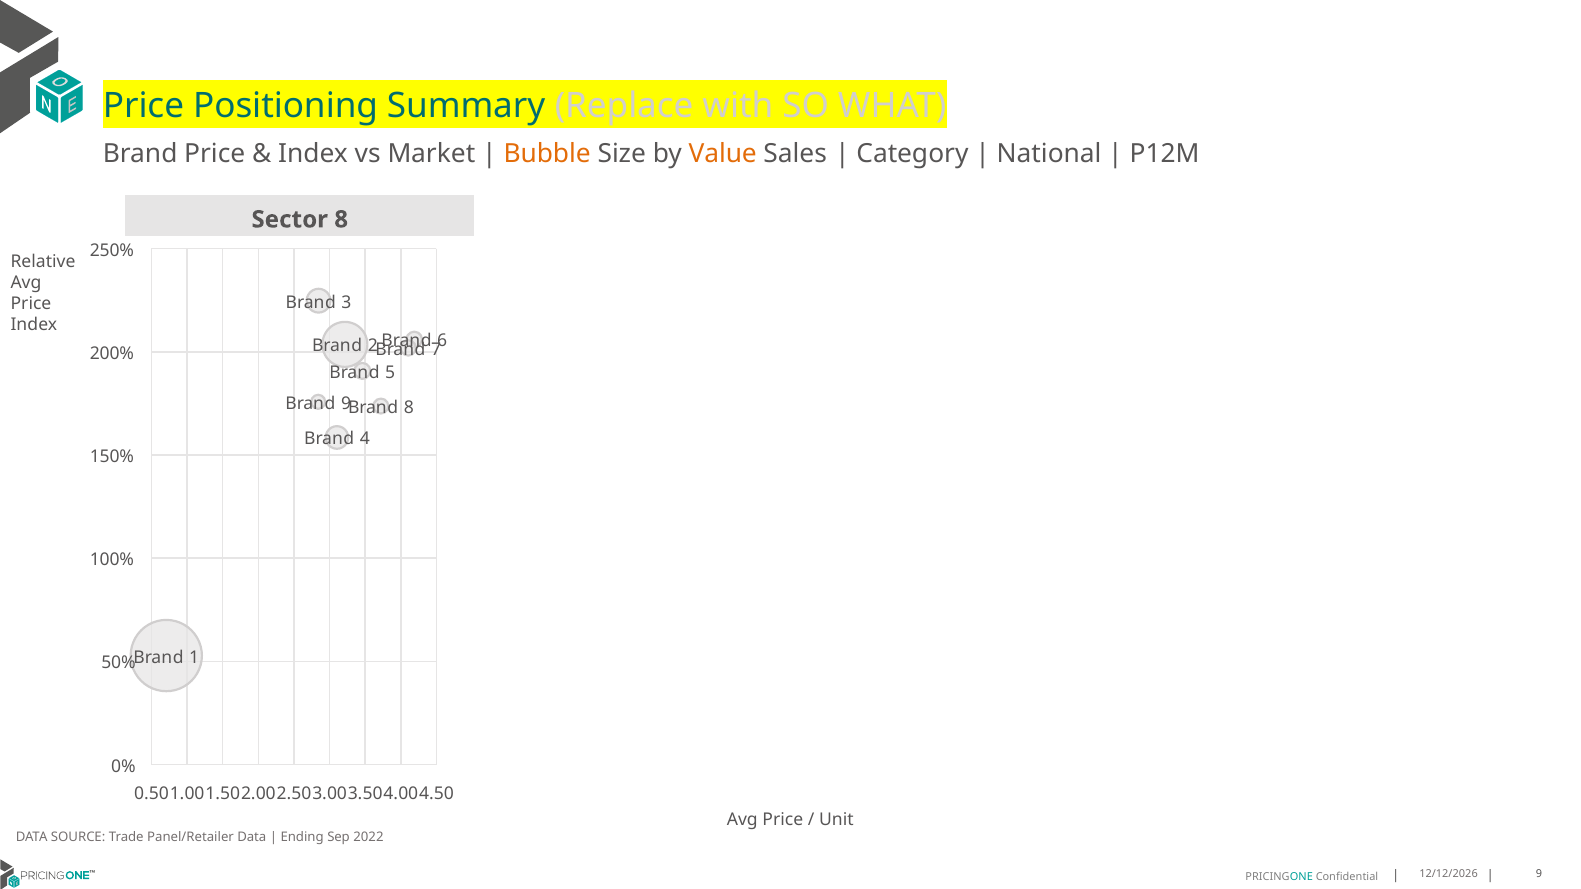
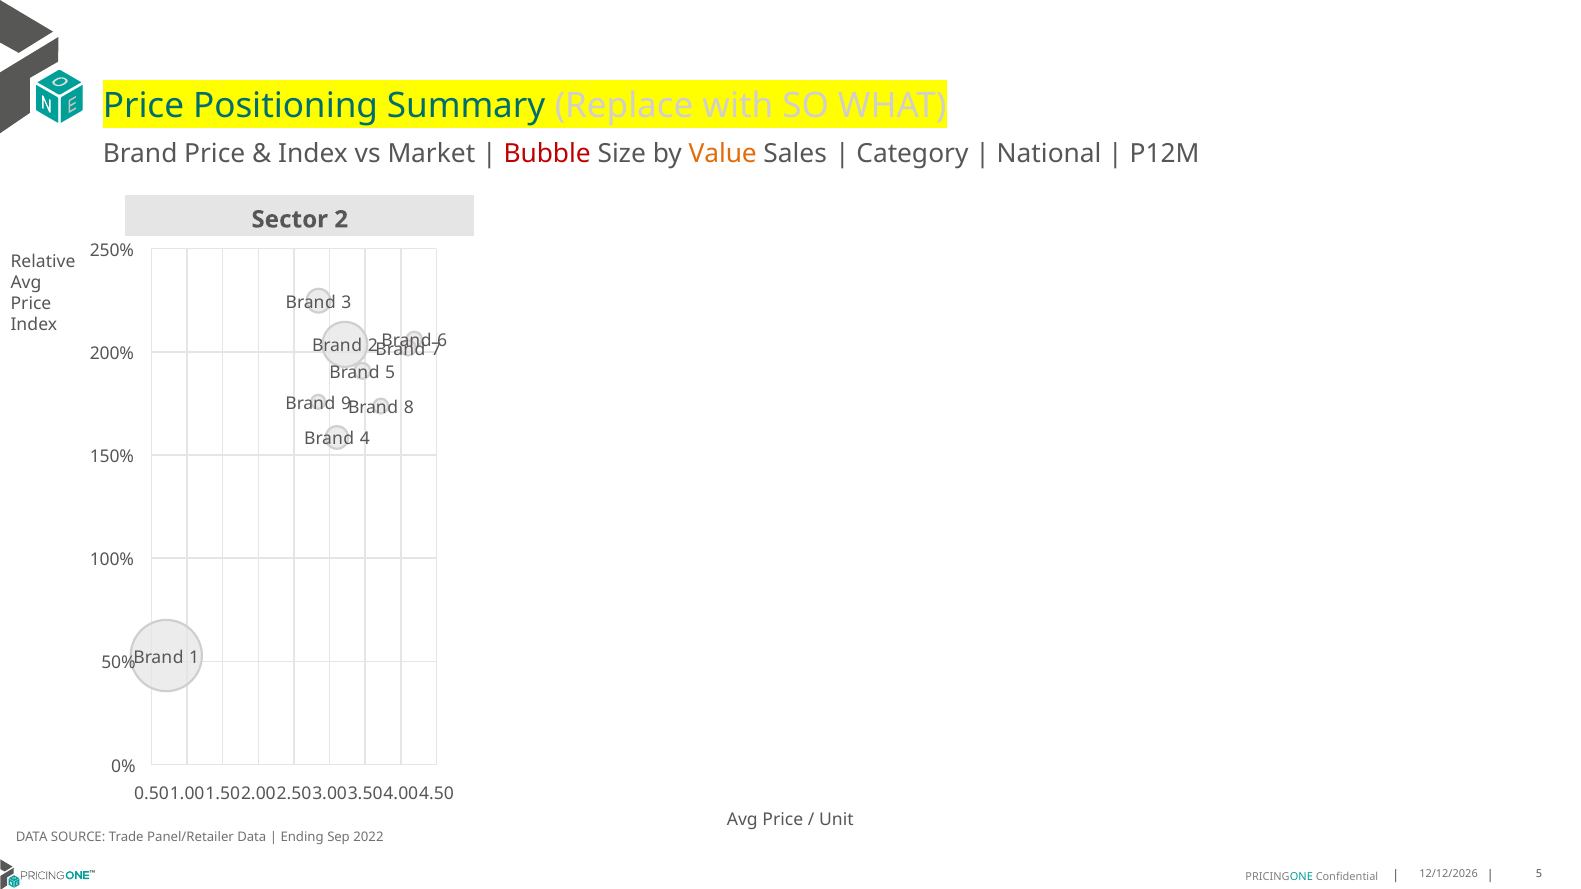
Bubble colour: orange -> red (547, 154)
Sector 8: 8 -> 2 (341, 220)
9: 9 -> 5 (1539, 874)
